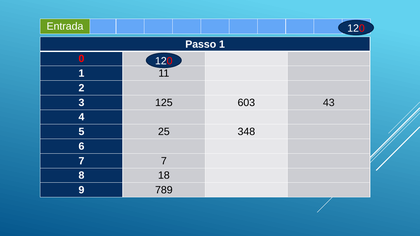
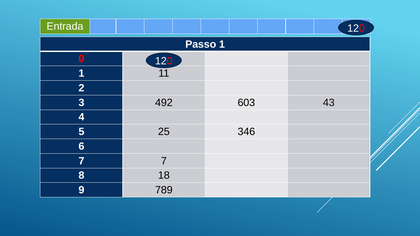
125: 125 -> 492 (164, 103)
348: 348 -> 346 (246, 132)
